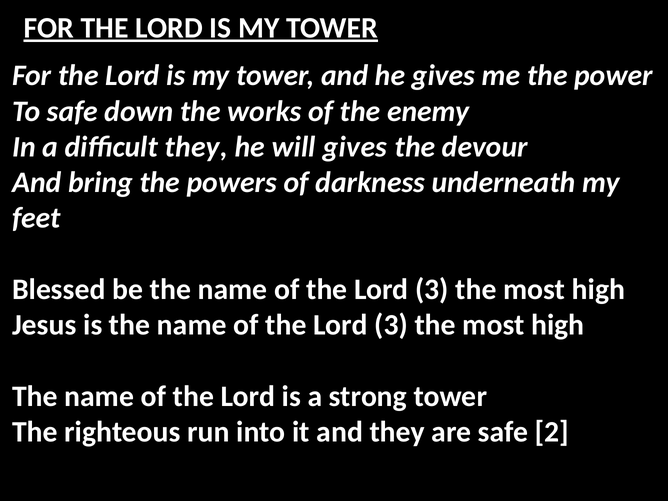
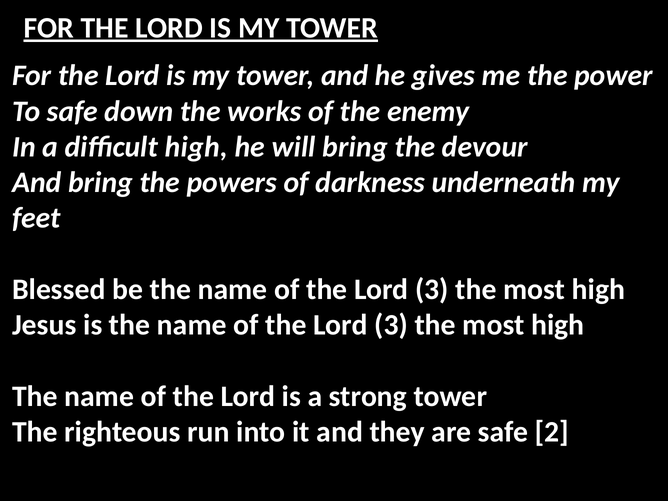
difficult they: they -> high (196, 147)
will gives: gives -> bring (355, 147)
